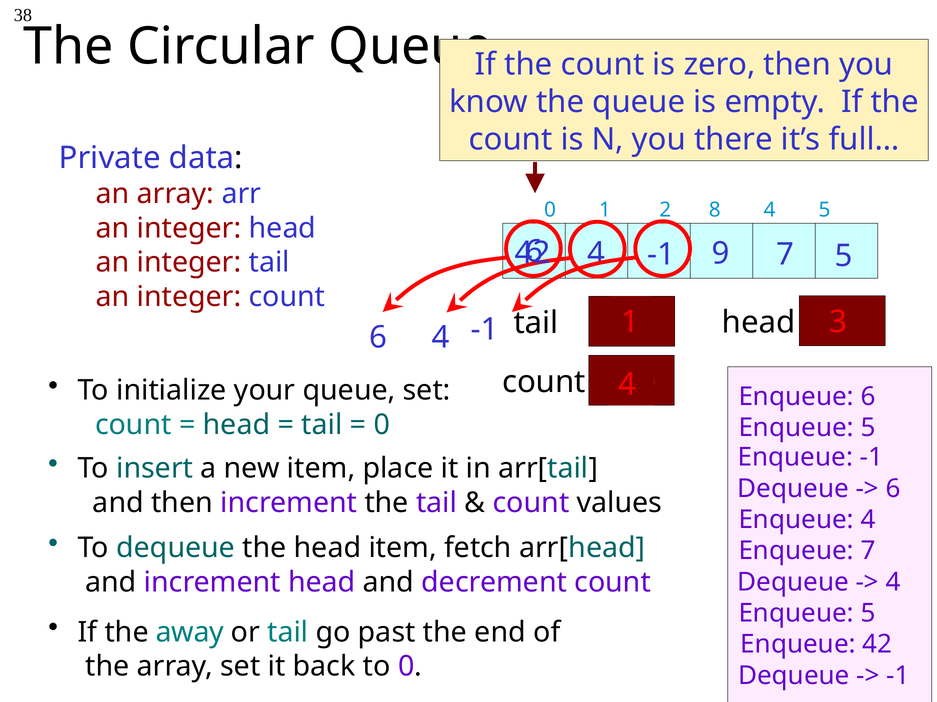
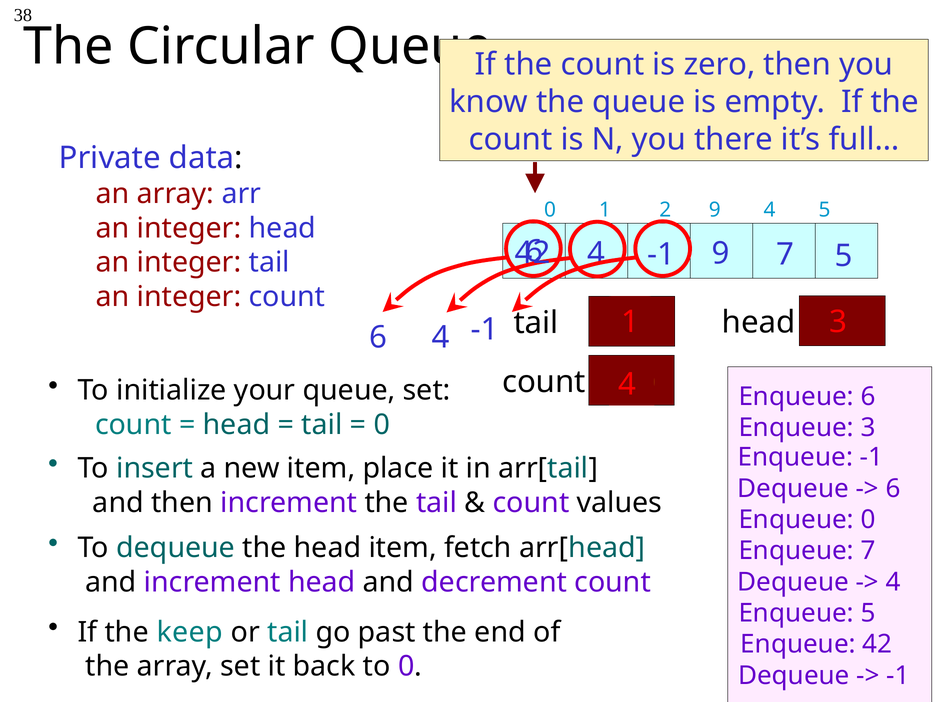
8: 8 -> 9 (715, 210)
5: 5 -> 3 (868, 428)
Enqueue 4: 4 -> 0 (868, 520)
away: away -> keep (190, 633)
